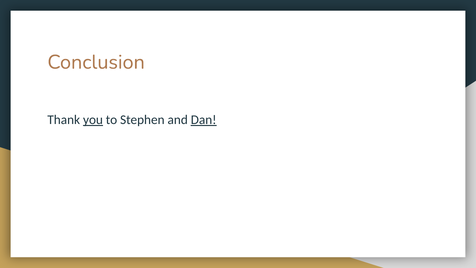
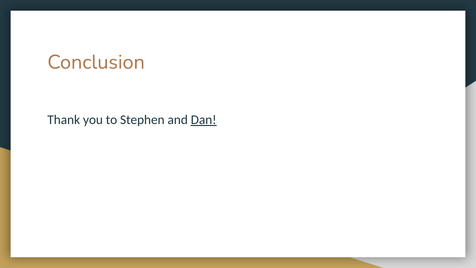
you underline: present -> none (93, 120)
